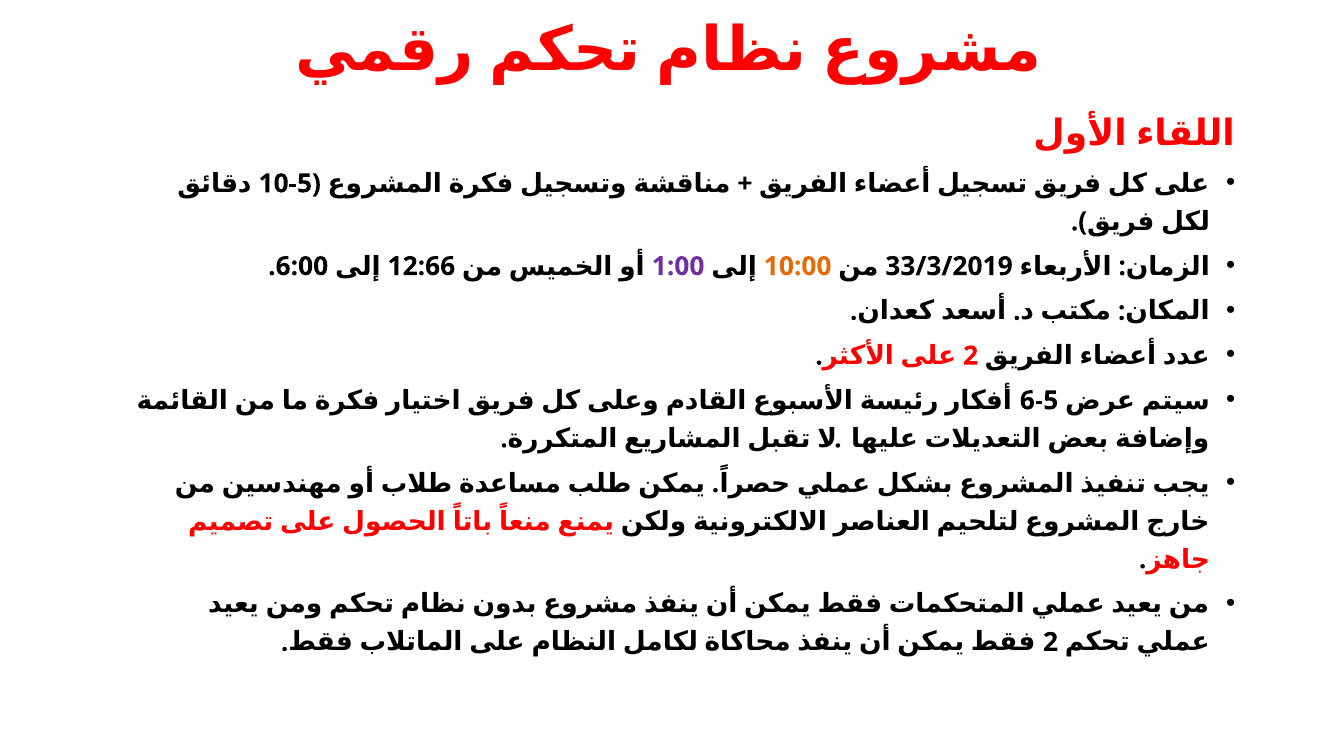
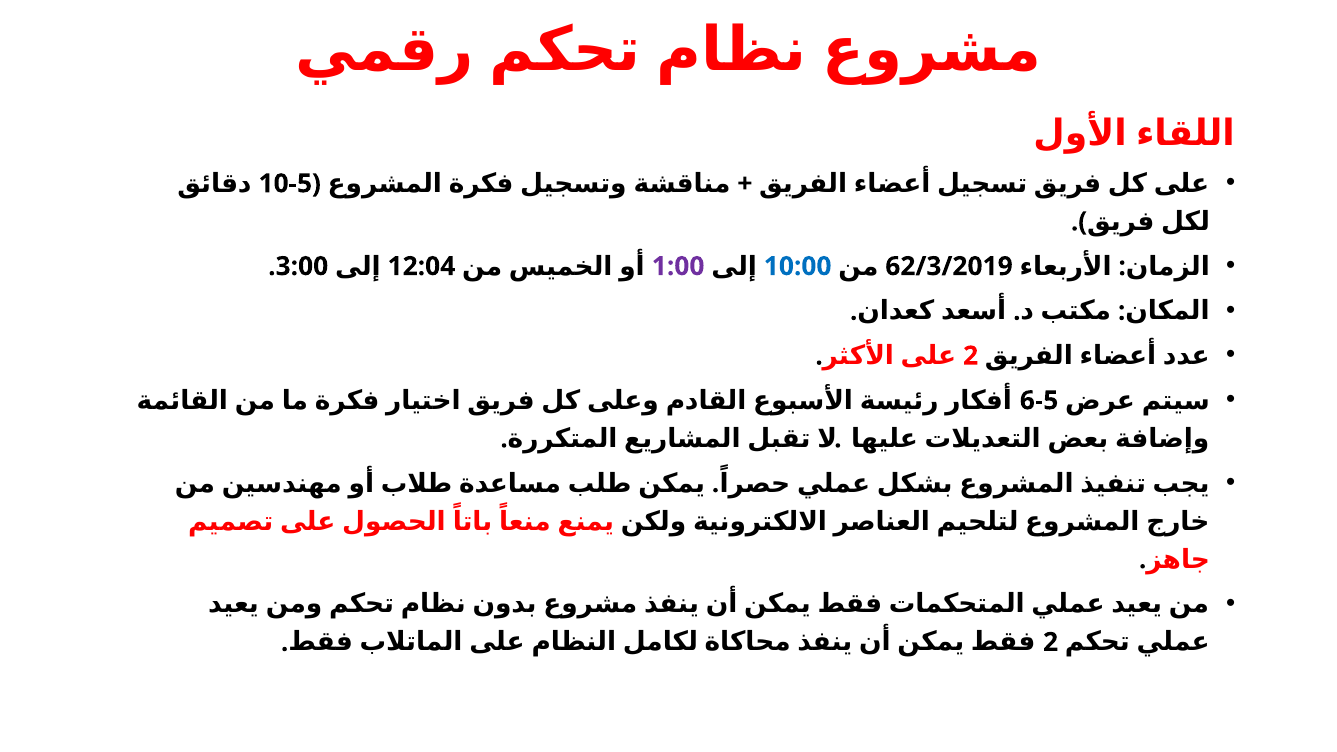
6:00: 6:00 -> 3:00 (302, 266)
12:66: 12:66 -> 12:04 (421, 266)
10:00 colour: orange -> blue (798, 266)
33/3/2019: 33/3/2019 -> 62/3/2019 (949, 266)
